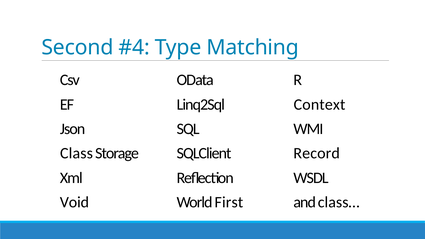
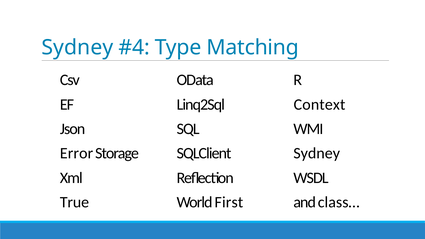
Second: Second -> Sydney (77, 48)
Class: Class -> Error (77, 153)
Record: Record -> Sydney (317, 153)
Void: Void -> True (74, 202)
